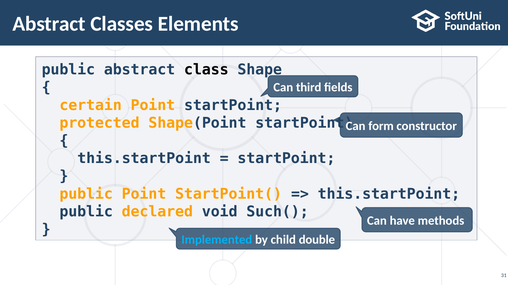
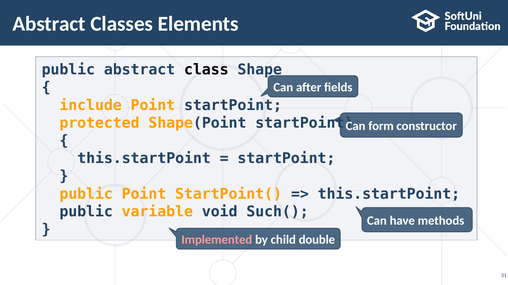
third: third -> after (309, 87)
certain: certain -> include (91, 105)
declared: declared -> variable (157, 212)
Implemented colour: light blue -> pink (217, 240)
